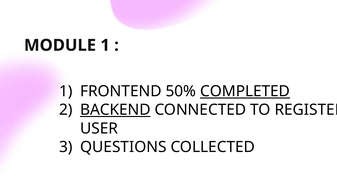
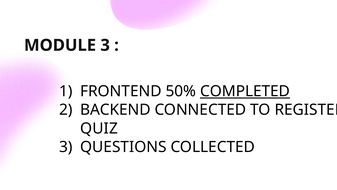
MODULE 1: 1 -> 3 (105, 45)
BACKEND underline: present -> none (115, 110)
USER: USER -> QUIZ (99, 128)
